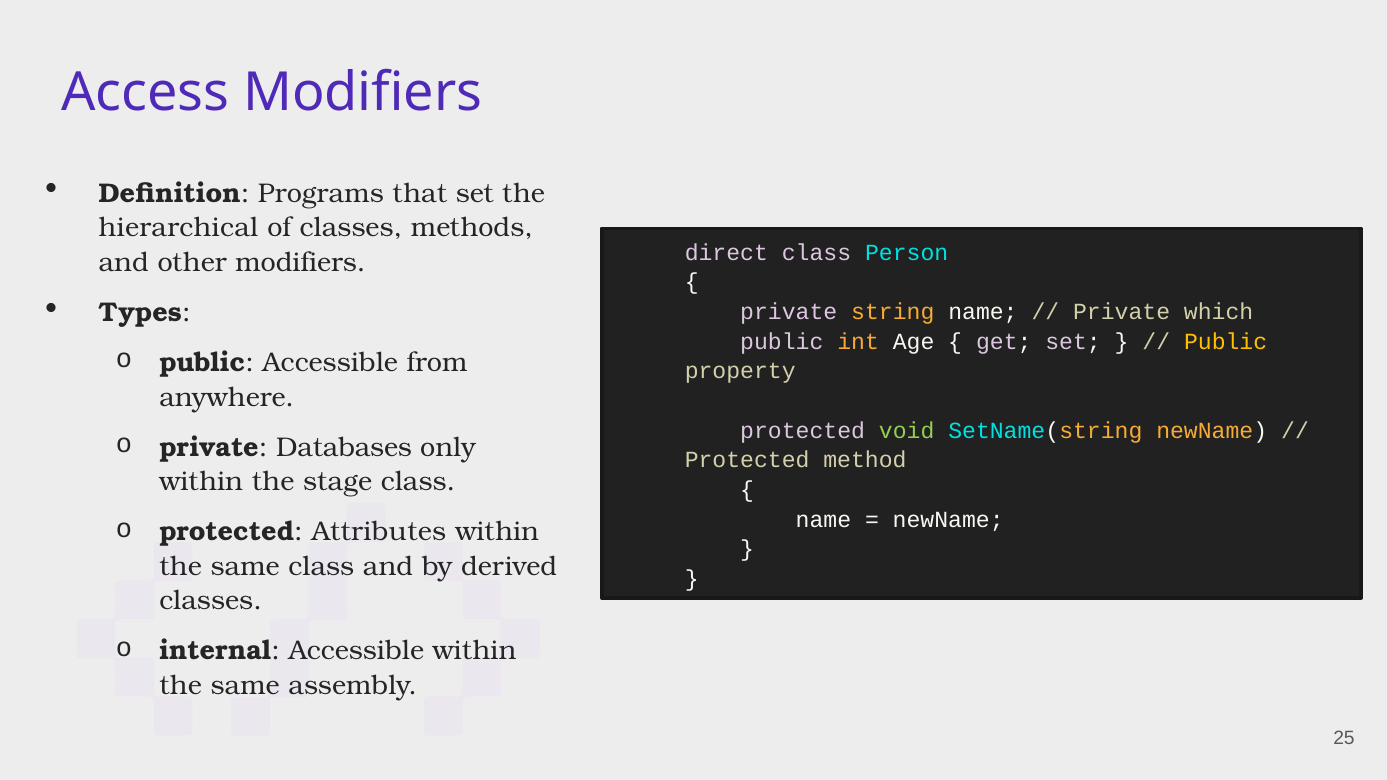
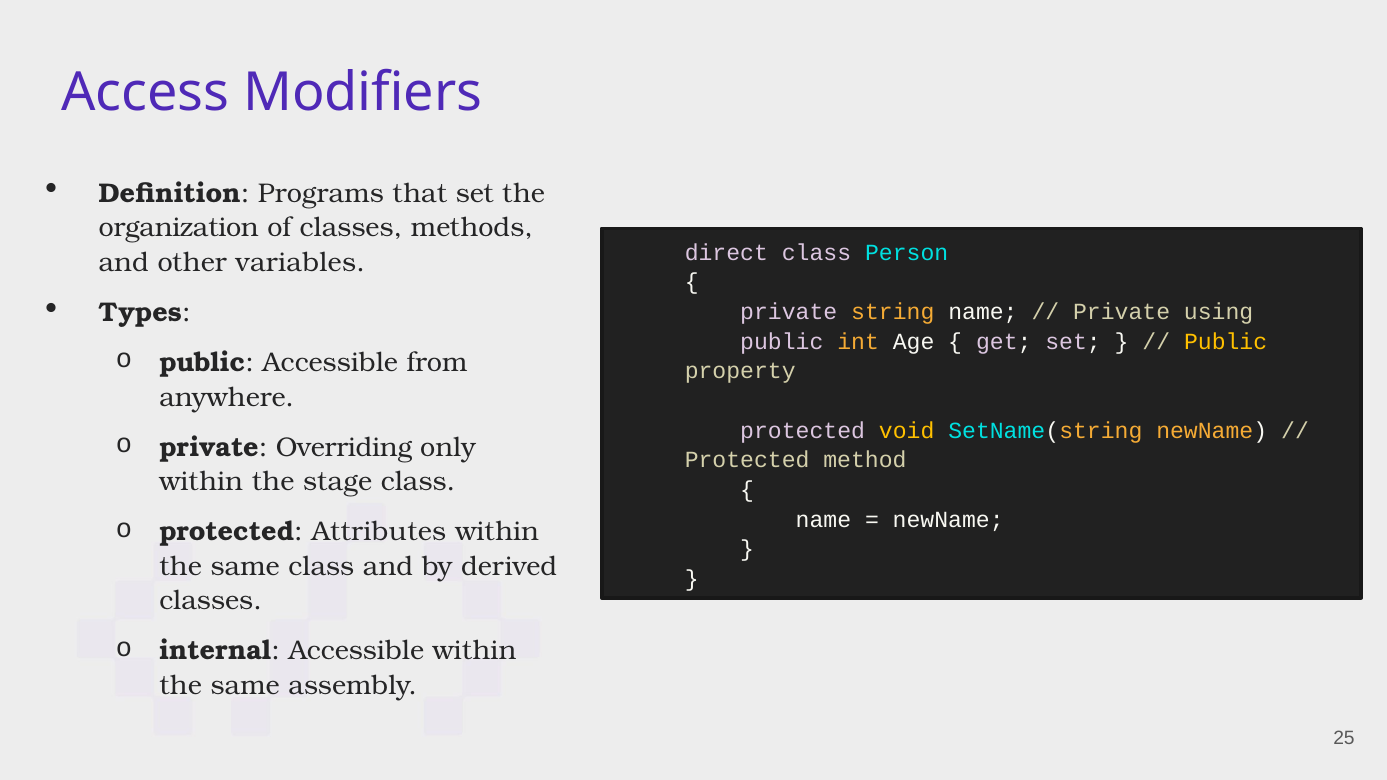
hierarchical: hierarchical -> organization (179, 228)
other modifiers: modifiers -> variables (300, 263)
which: which -> using (1219, 312)
void colour: light green -> yellow (907, 431)
Databases: Databases -> Overriding (344, 447)
